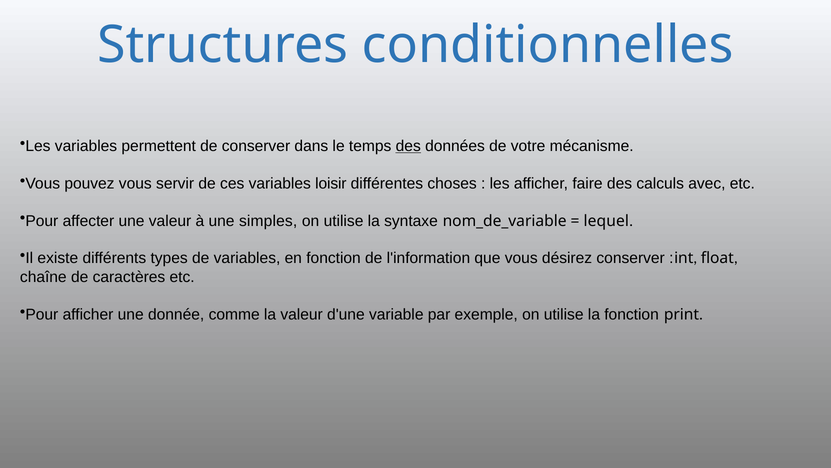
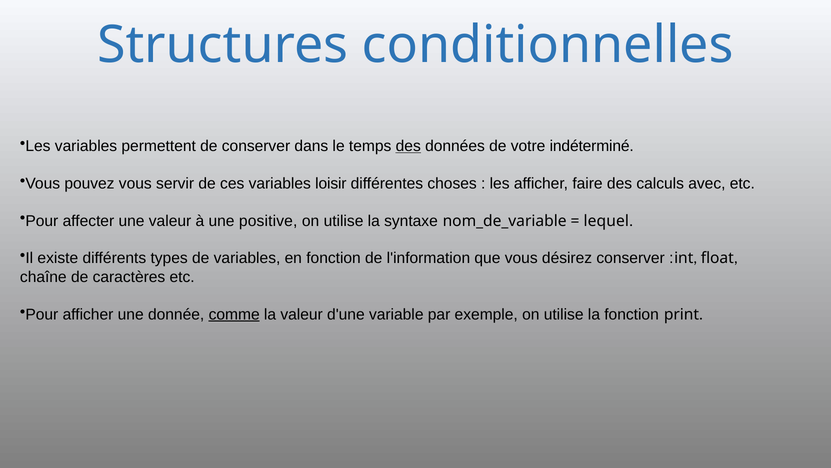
mécanisme: mécanisme -> indéterminé (592, 146)
simples: simples -> positive (268, 221)
comme underline: none -> present (234, 314)
